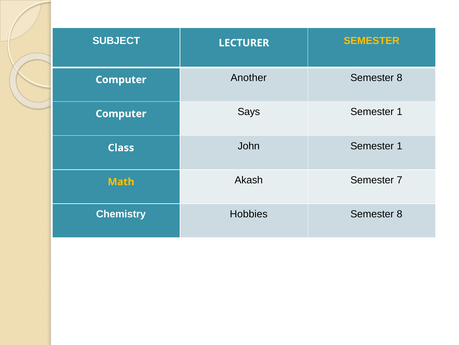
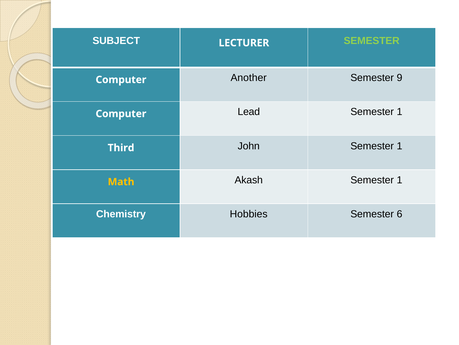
SEMESTER colour: yellow -> light green (372, 41)
8: 8 -> 9 (400, 78)
Says: Says -> Lead (249, 112)
Class: Class -> Third (121, 148)
Akash Semester 7: 7 -> 1 (400, 180)
8: 8 -> 6 (400, 214)
